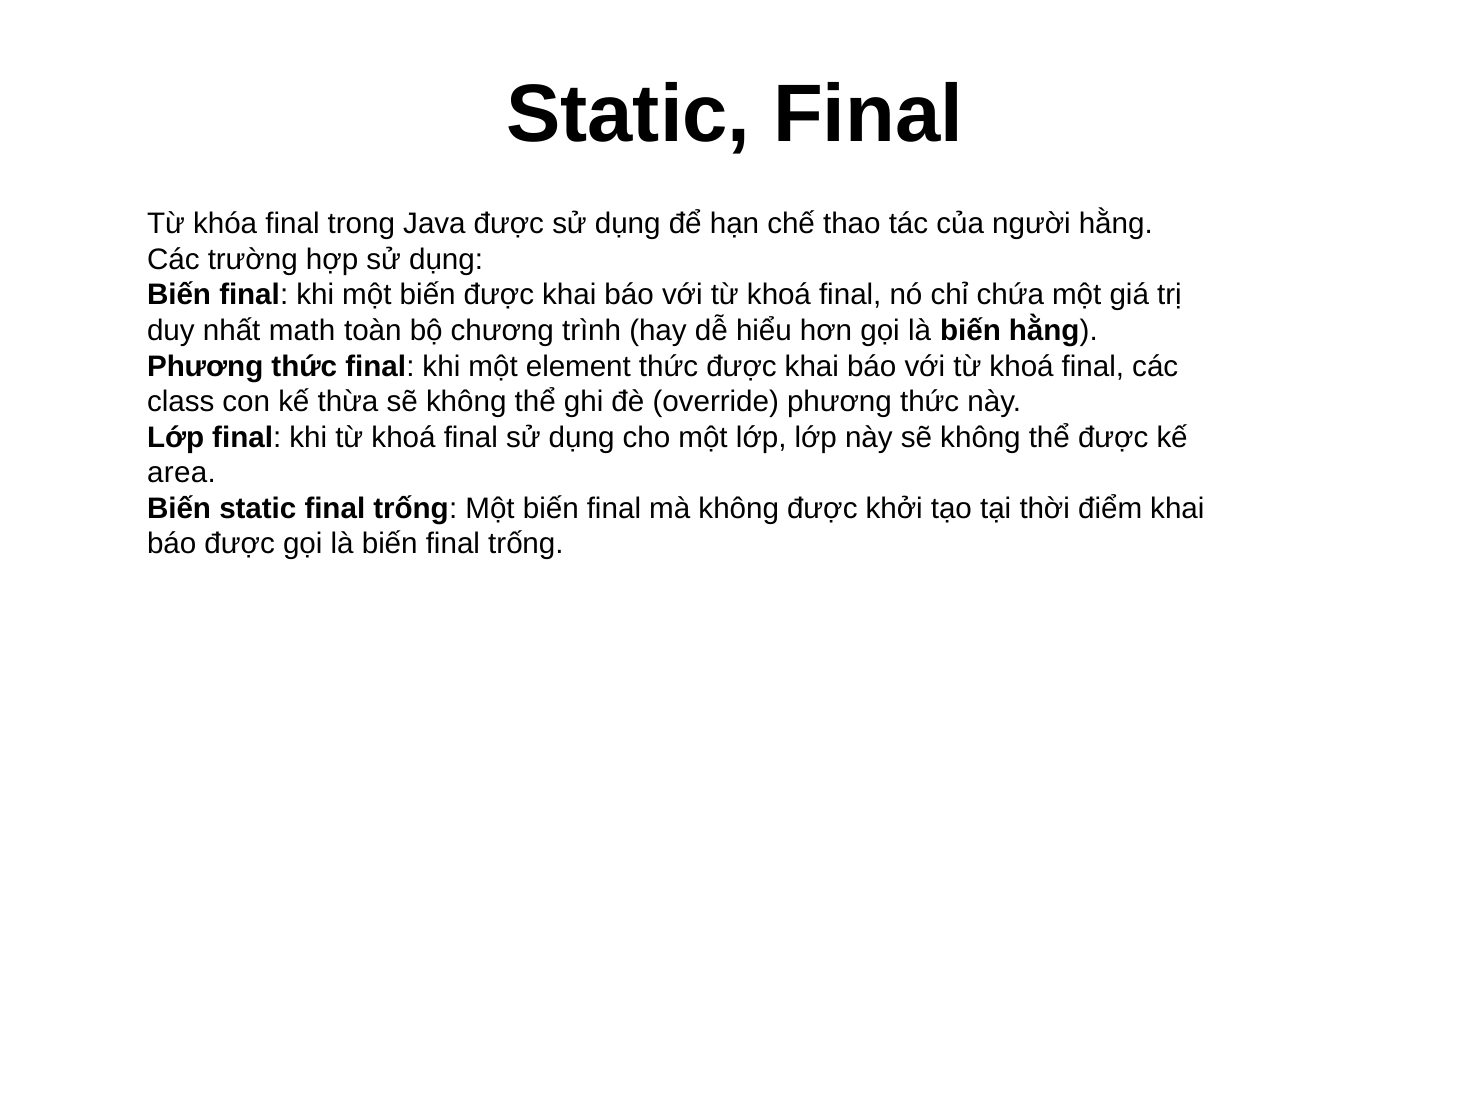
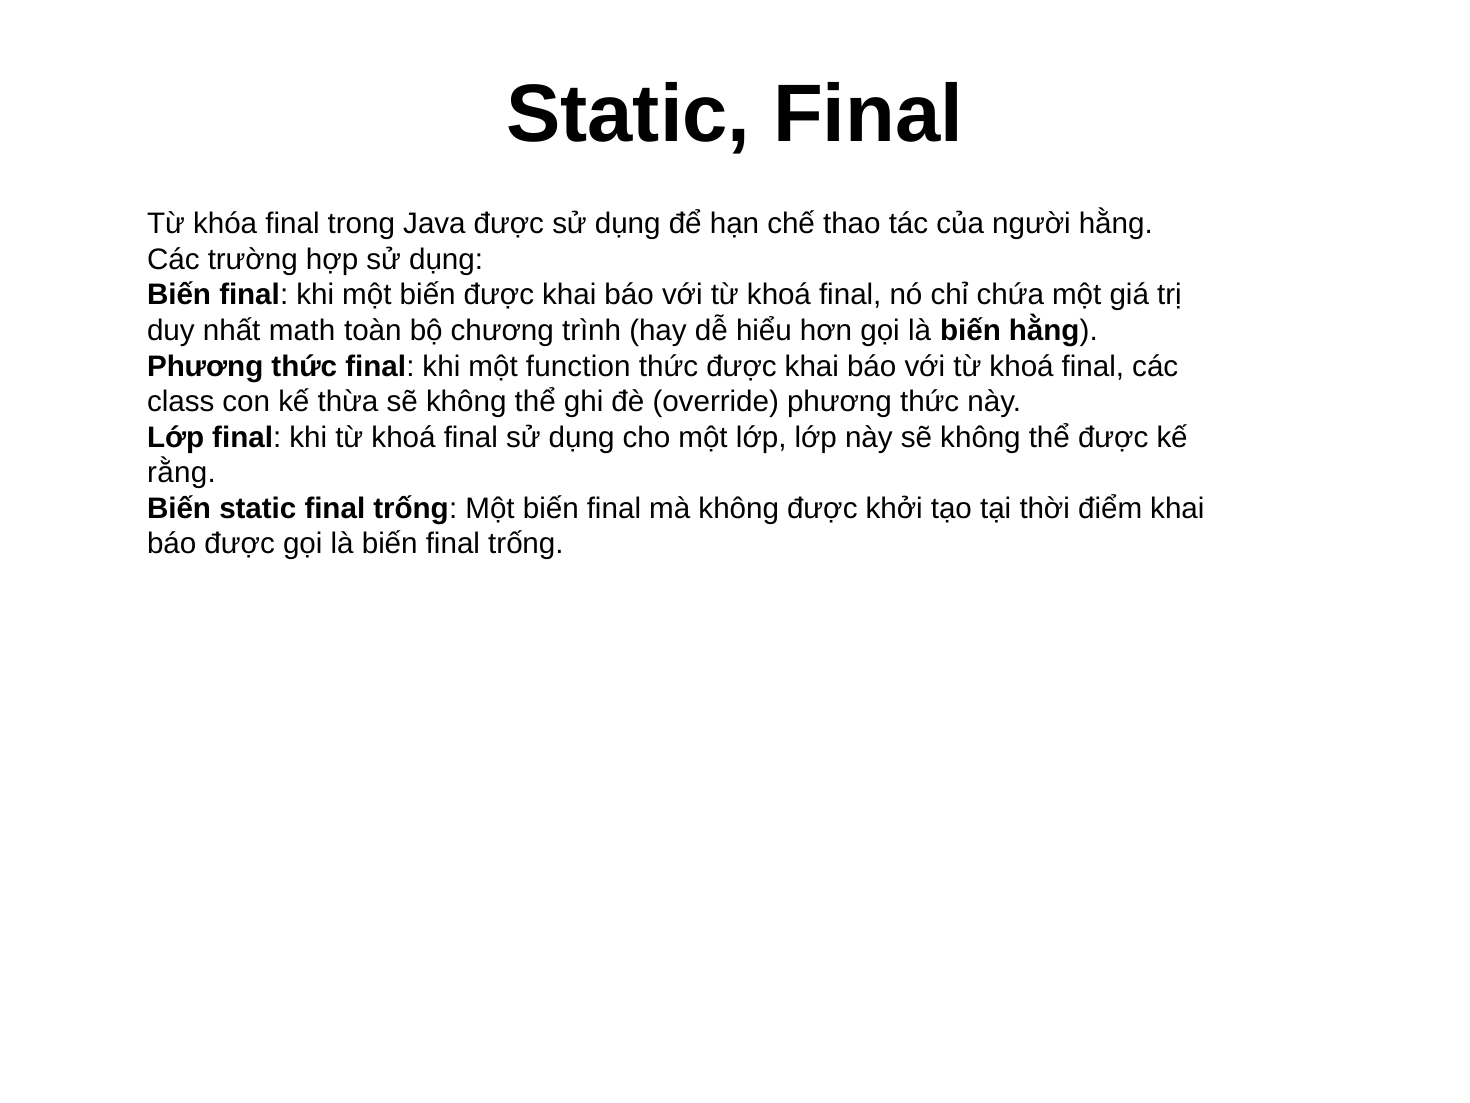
element: element -> function (578, 366)
area: area -> rằng (181, 473)
